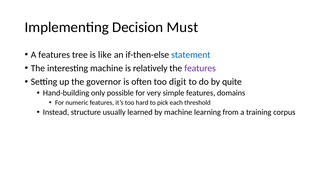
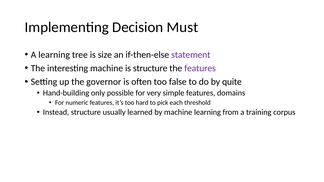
A features: features -> learning (54, 55)
like: like -> size (105, 55)
statement colour: blue -> purple (191, 55)
is relatively: relatively -> structure (150, 68)
digit: digit -> false (178, 82)
